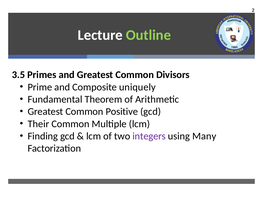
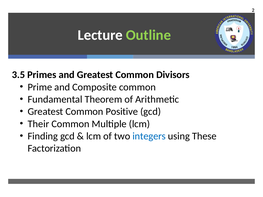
Composite uniquely: uniquely -> common (137, 87)
integers colour: purple -> blue (149, 136)
Many: Many -> These (204, 136)
